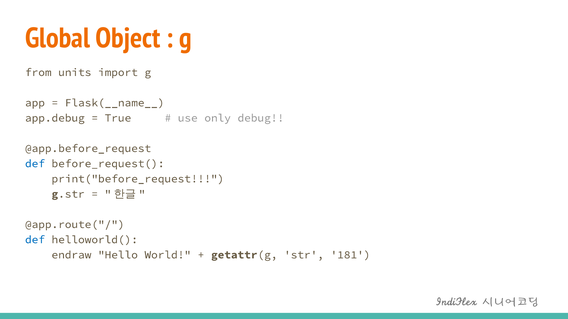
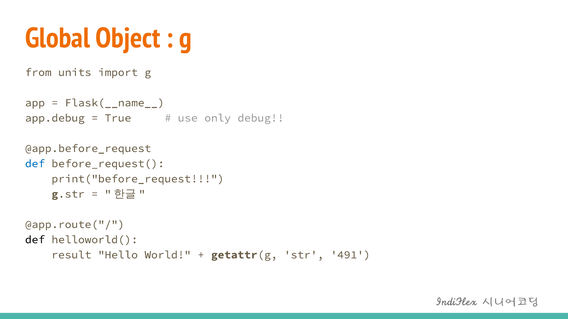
def colour: blue -> black (35, 240)
endraw: endraw -> result (71, 255)
181: 181 -> 491 (350, 255)
